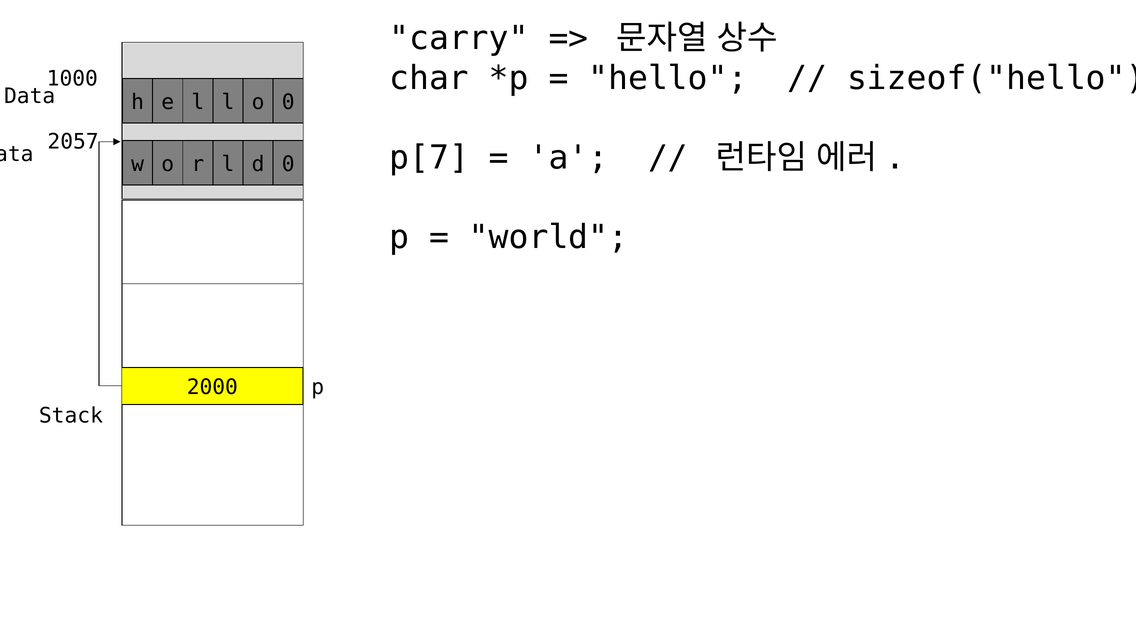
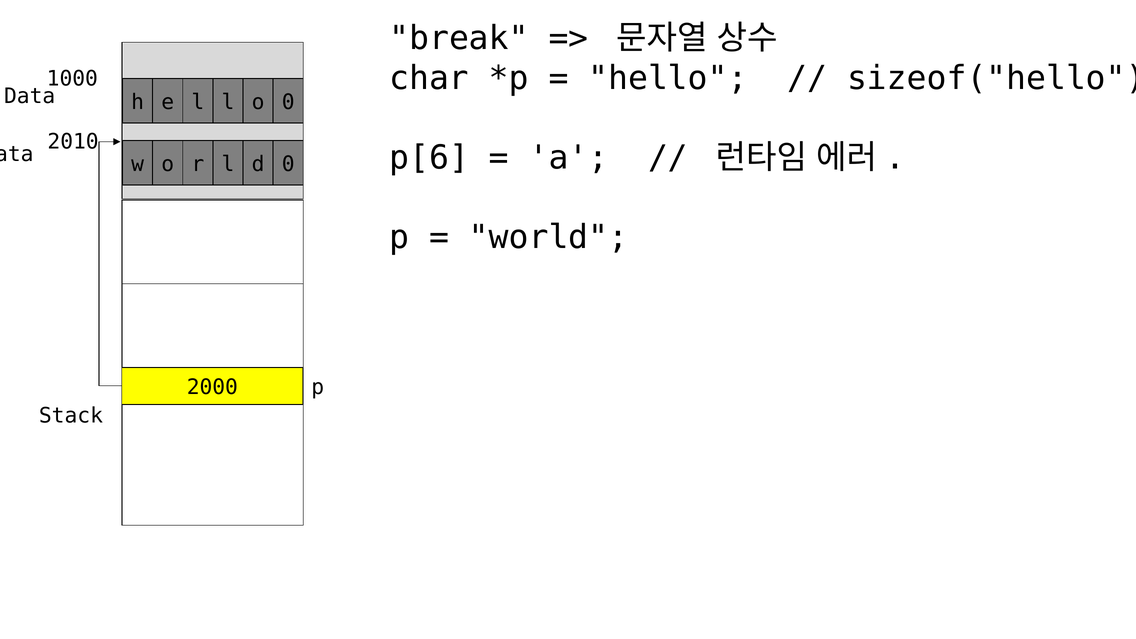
carry: carry -> break (459, 38)
2057: 2057 -> 2010 (73, 142)
p[7: p[7 -> p[6 (429, 158)
